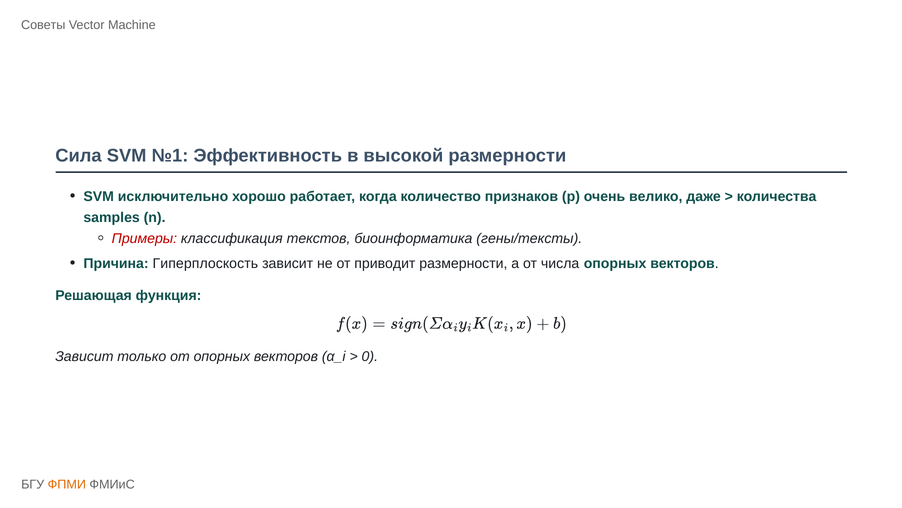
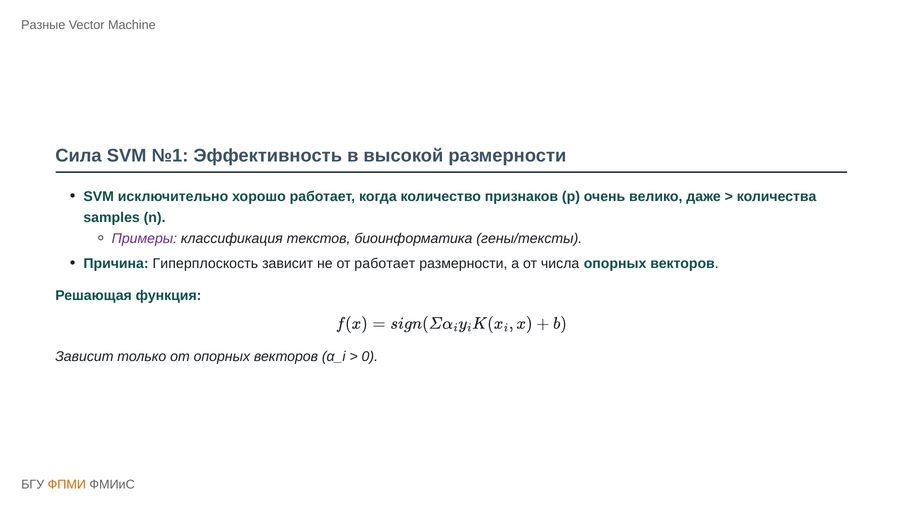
Советы: Советы -> Разные (43, 25)
Примеры colour: red -> purple (144, 238)
от приводит: приводит -> работает (385, 263)
